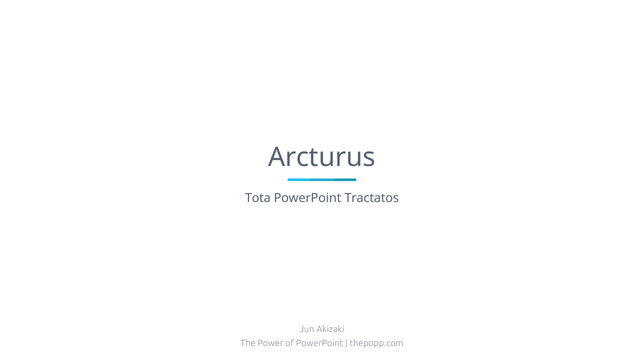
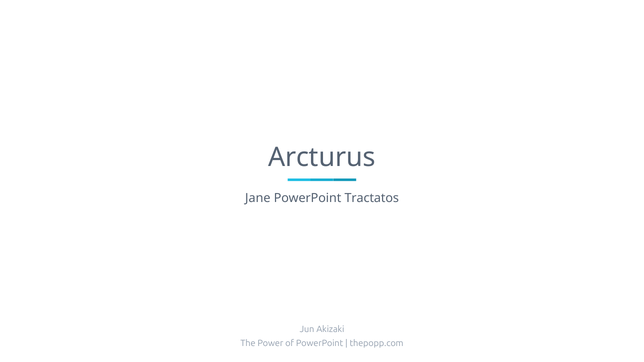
Tota: Tota -> Jane (258, 198)
